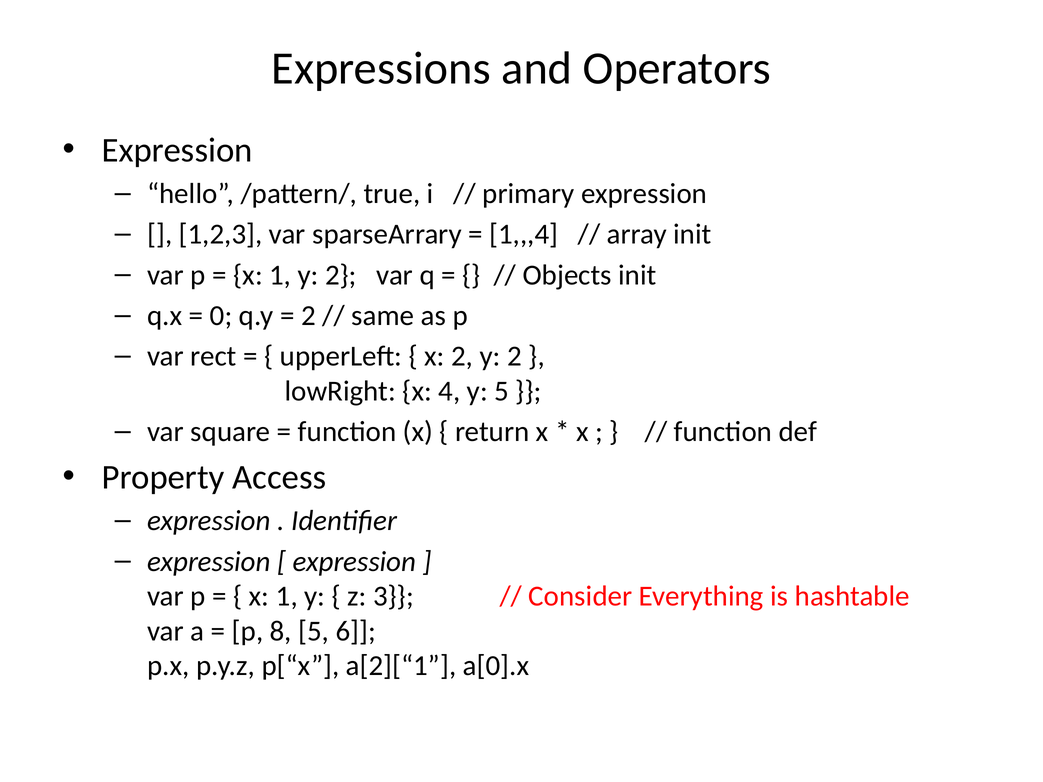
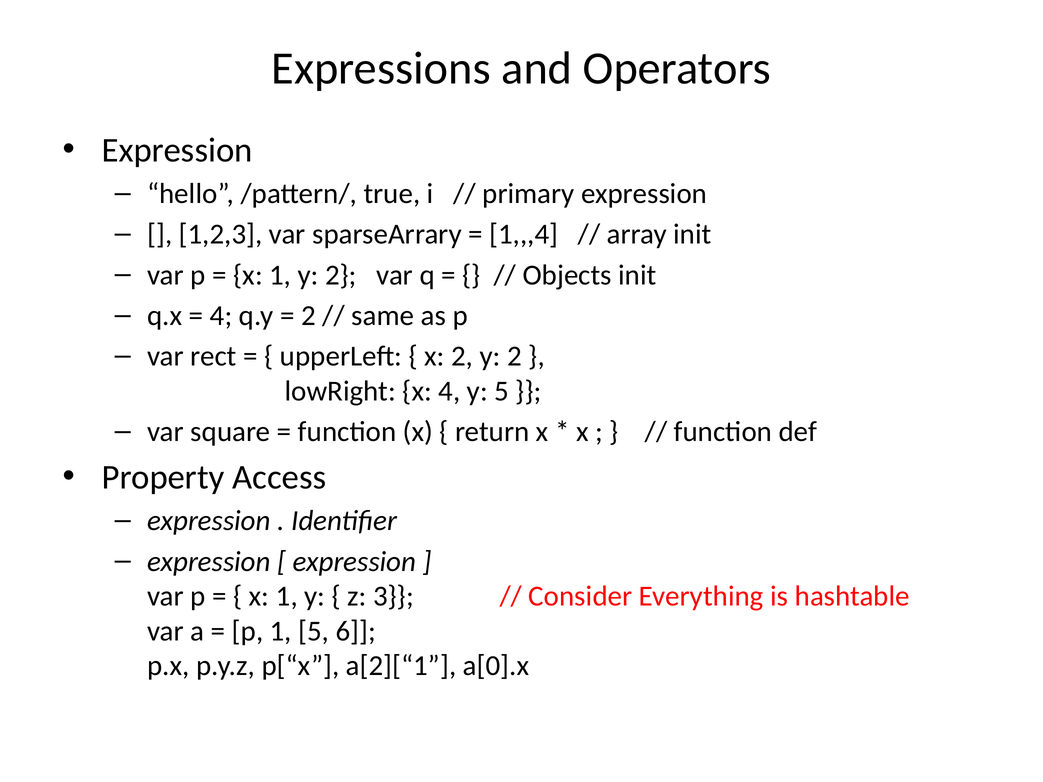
0: 0 -> 4 (221, 316)
p 8: 8 -> 1 (281, 631)
